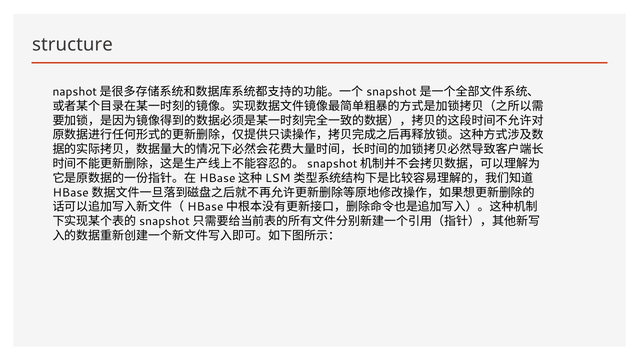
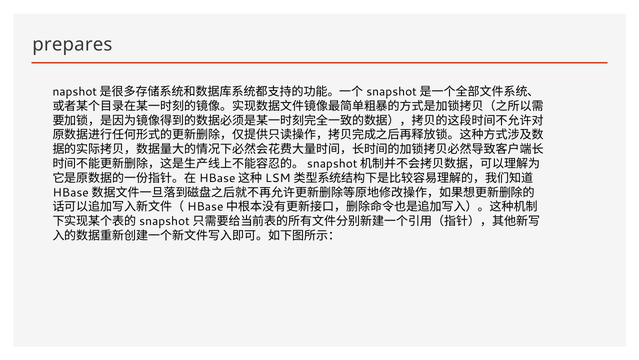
structure: structure -> prepares (72, 45)
